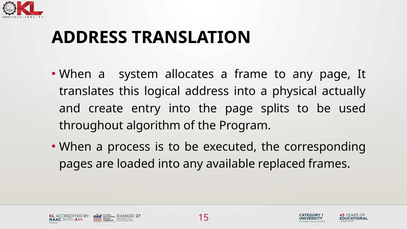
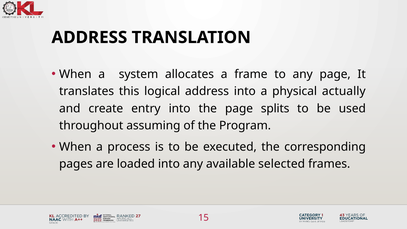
algorithm: algorithm -> assuming (153, 126)
replaced: replaced -> selected (282, 164)
